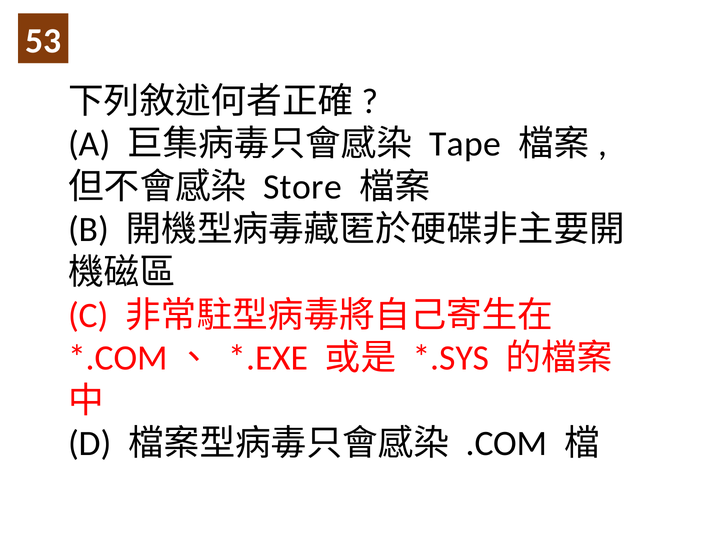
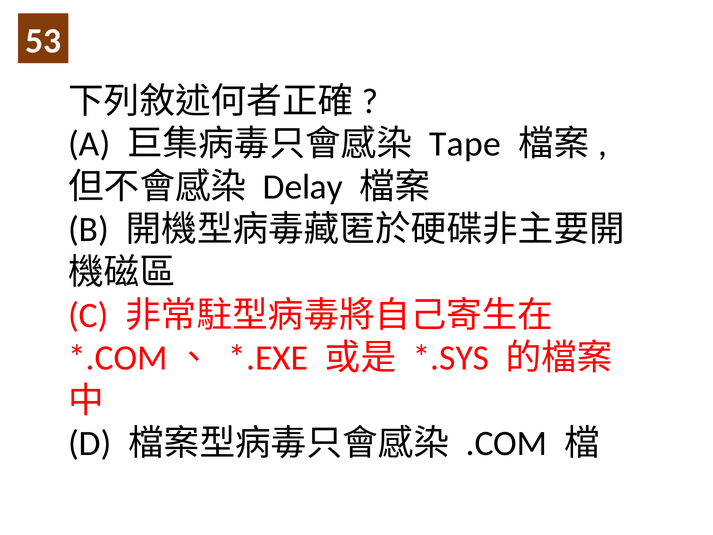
Store: Store -> Delay (303, 187)
